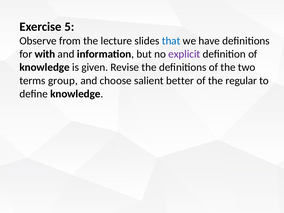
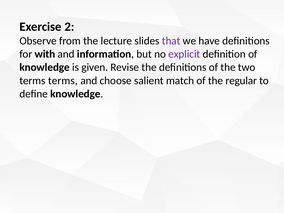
5: 5 -> 2 (69, 27)
that colour: blue -> purple (171, 41)
terms group: group -> terms (63, 81)
better: better -> match (180, 81)
